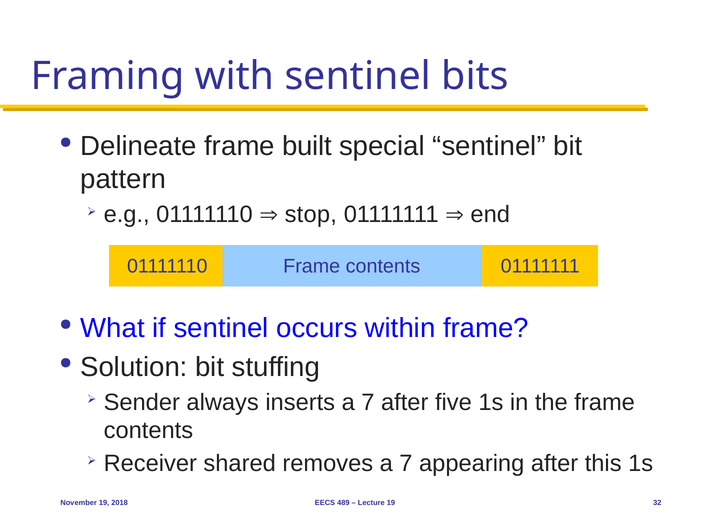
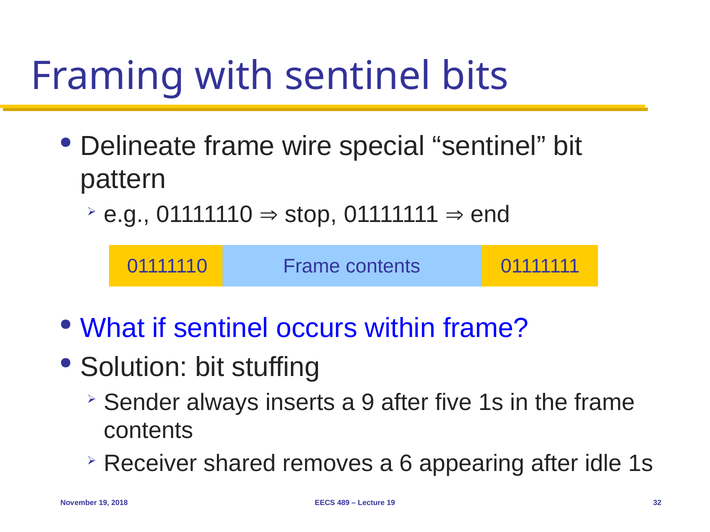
built: built -> wire (307, 146)
inserts a 7: 7 -> 9 (368, 403)
removes a 7: 7 -> 6 (406, 464)
this: this -> idle (603, 464)
